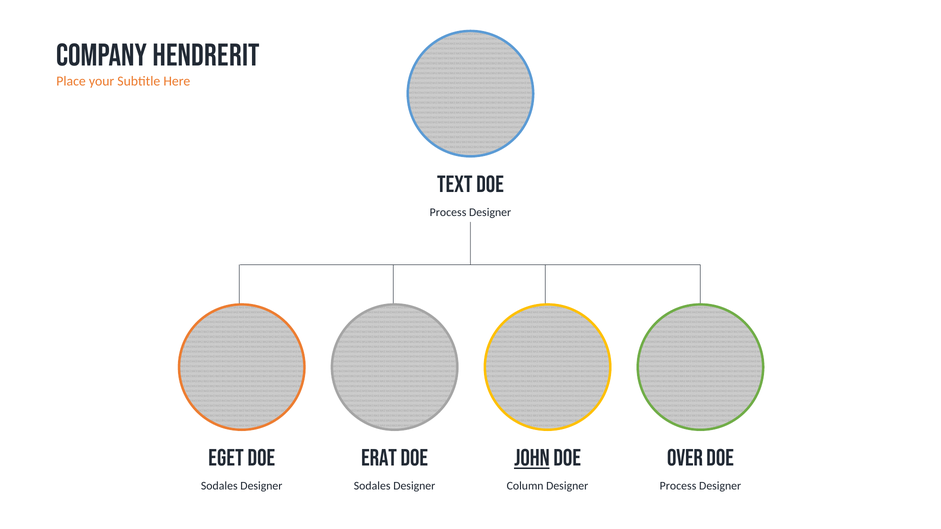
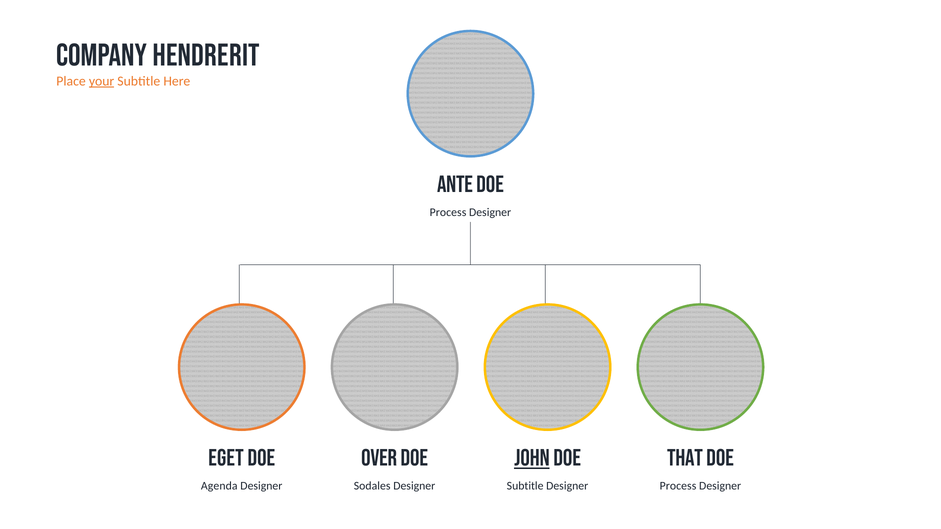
your underline: none -> present (102, 81)
Text: Text -> Ante (455, 185)
Erat: Erat -> Over (379, 458)
Over: Over -> That (685, 458)
Sodales: Sodales -> Agenda (219, 486)
Column: Column -> Subtitle (525, 486)
